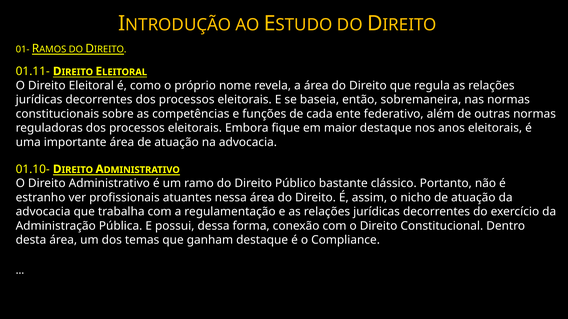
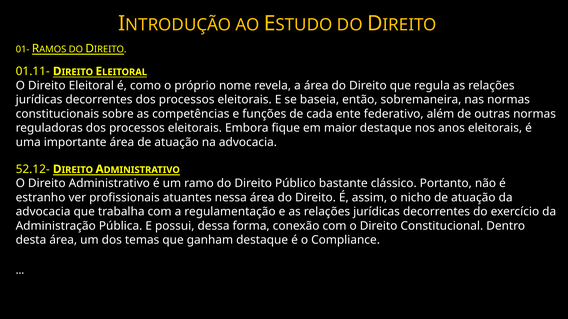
01.10-: 01.10- -> 52.12- (33, 169)
